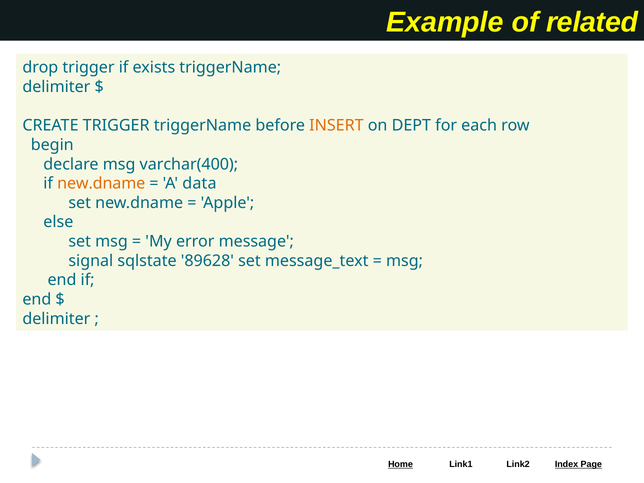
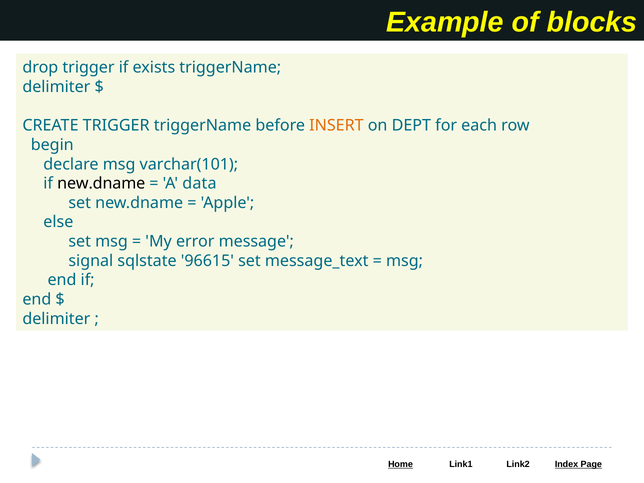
related: related -> blocks (592, 22)
varchar(400: varchar(400 -> varchar(101 (189, 164)
new.dname colour: orange -> black (101, 184)
89628: 89628 -> 96615 (207, 261)
